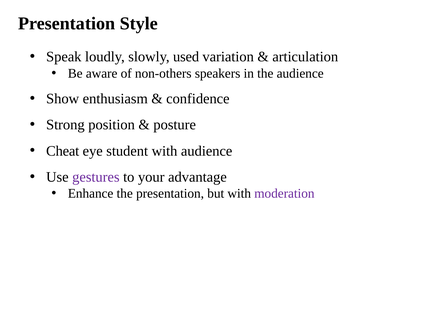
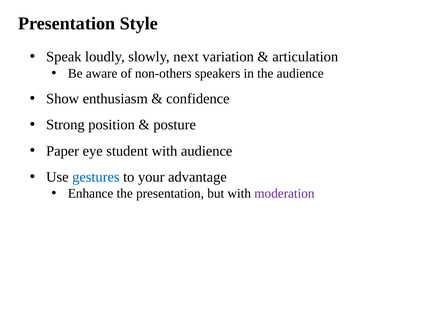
used: used -> next (186, 57)
Cheat: Cheat -> Paper (63, 151)
gestures colour: purple -> blue (96, 177)
